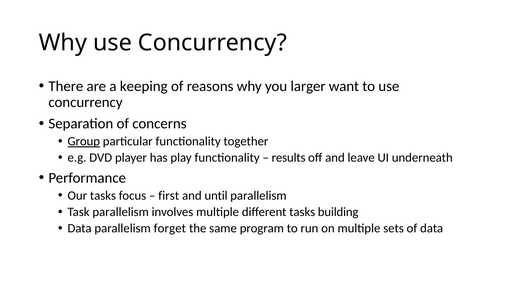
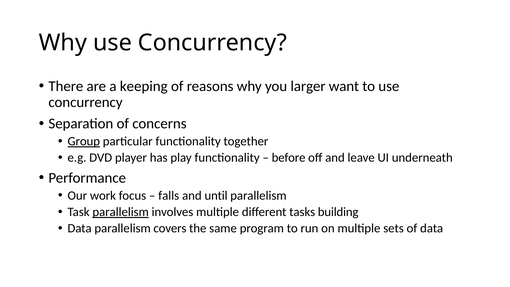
results: results -> before (289, 158)
Our tasks: tasks -> work (103, 195)
first: first -> falls (169, 195)
parallelism underline: none -> present (121, 212)
forget: forget -> covers (170, 228)
